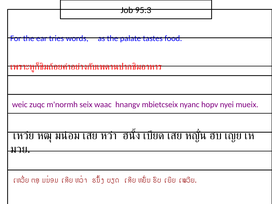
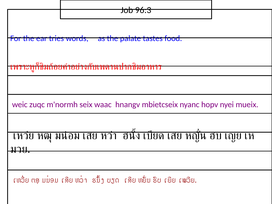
95:3: 95:3 -> 96:3 (143, 10)
